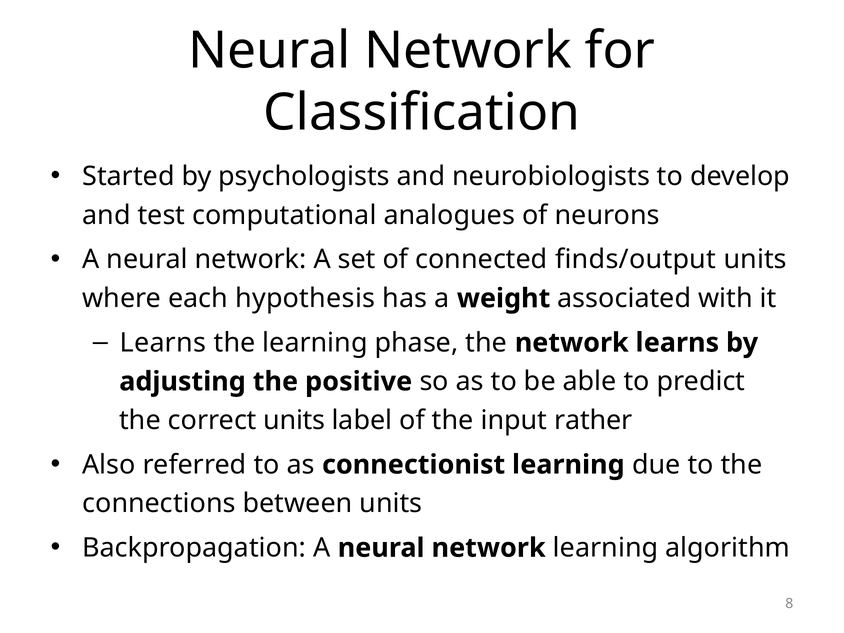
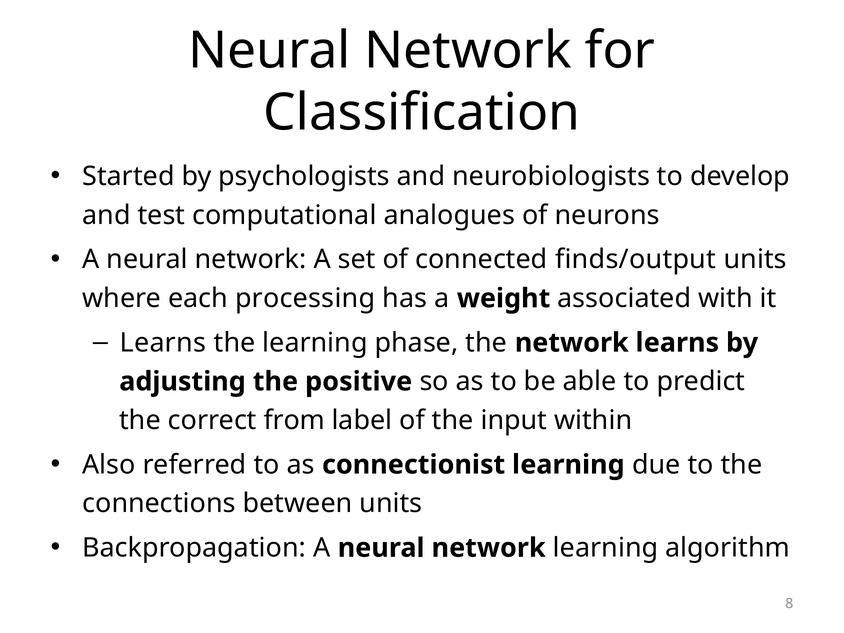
hypothesis: hypothesis -> processing (305, 298)
correct units: units -> from (294, 420)
rather: rather -> within (593, 420)
